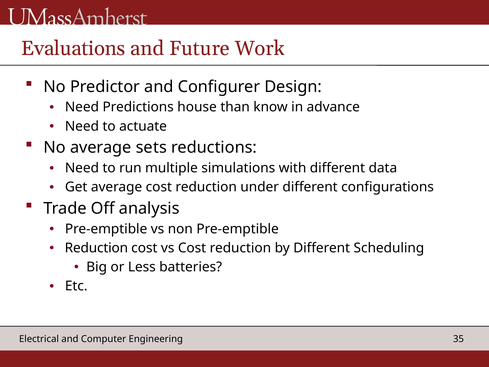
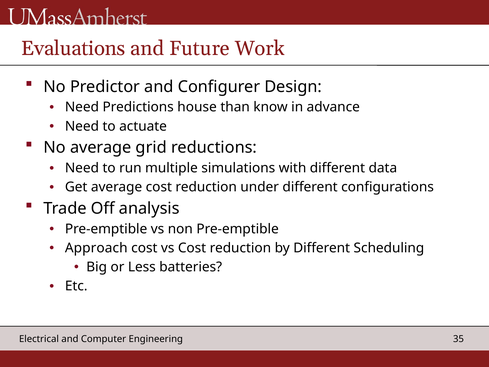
sets: sets -> grid (151, 147)
Reduction: Reduction -> Approach (96, 248)
